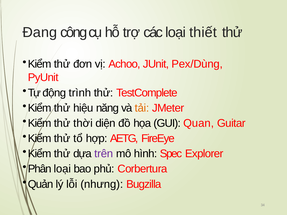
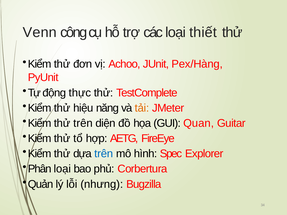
Đang: Đang -> Venn (40, 32)
Pex/Dùng: Pex/Dùng -> Pex/Hàng (197, 64)
trình: trình -> thực (80, 93)
thử thời: thời -> trên (83, 123)
trên colour: purple -> blue (104, 154)
